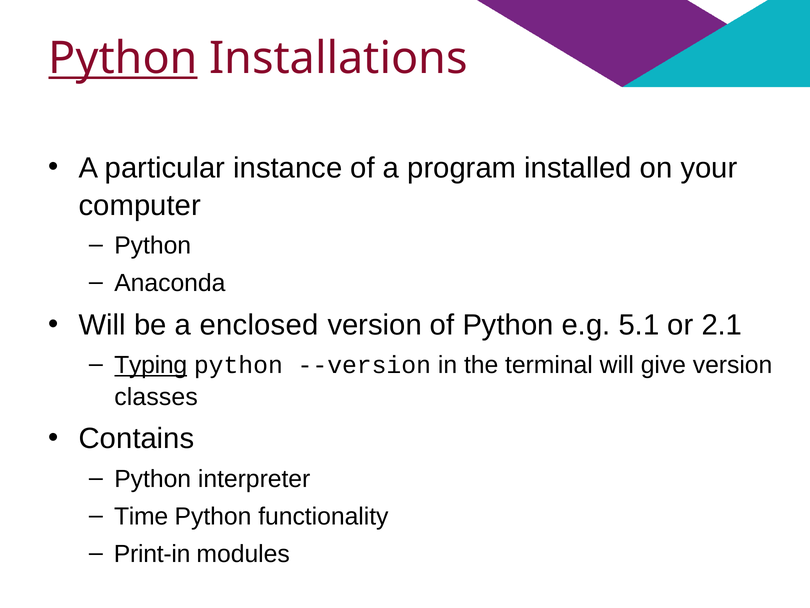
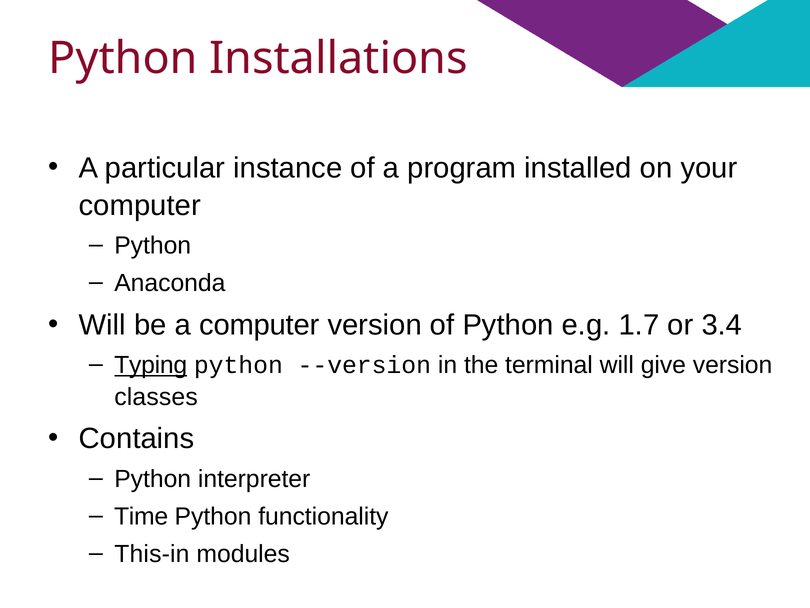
Python underline: present -> none (123, 58)
a enclosed: enclosed -> computer (259, 325)
5.1: 5.1 -> 1.7 (639, 325)
2.1: 2.1 -> 3.4 (722, 325)
Print-in: Print-in -> This-in (152, 554)
